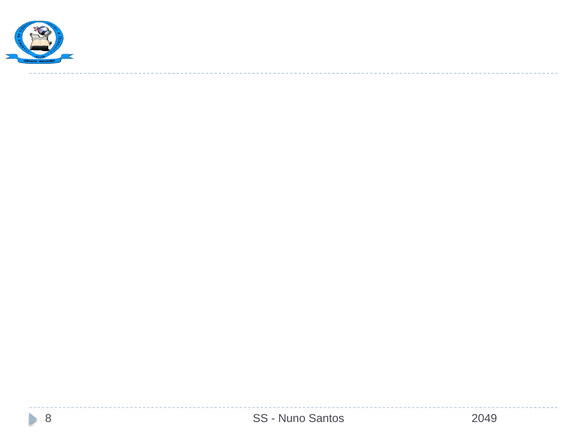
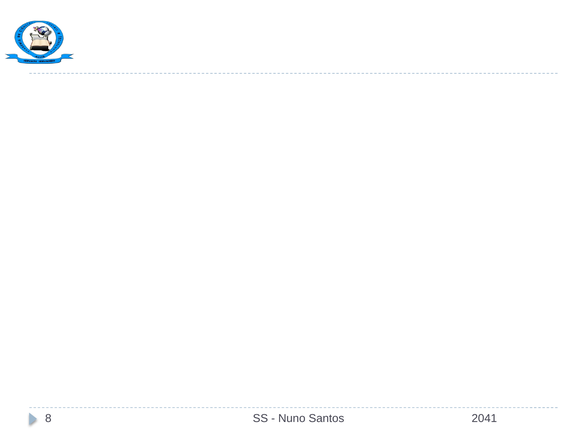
2049: 2049 -> 2041 (484, 419)
